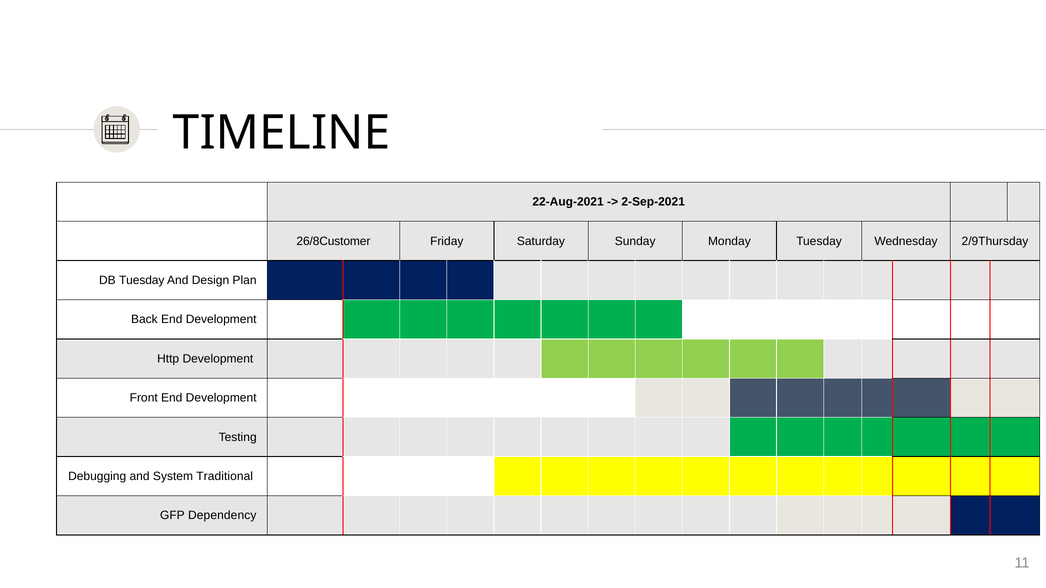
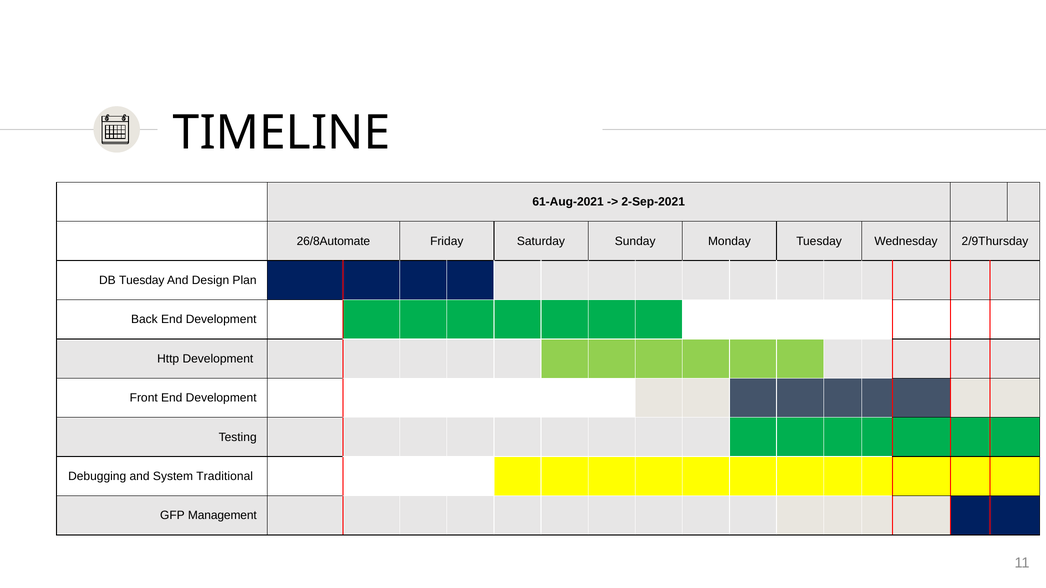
22-Aug-2021: 22-Aug-2021 -> 61-Aug-2021 (568, 202)
26/8Customer: 26/8Customer -> 26/8Automate (333, 241)
Dependency: Dependency -> Management (222, 516)
